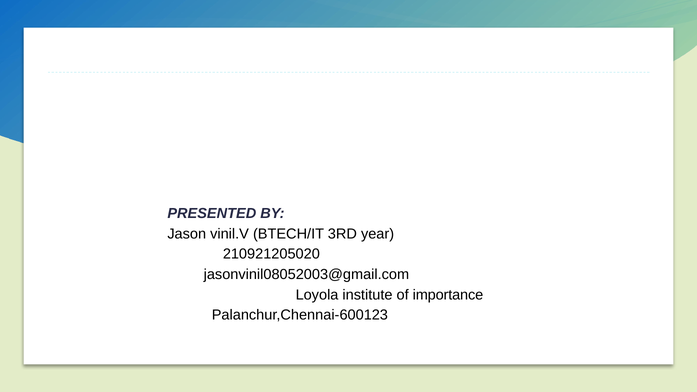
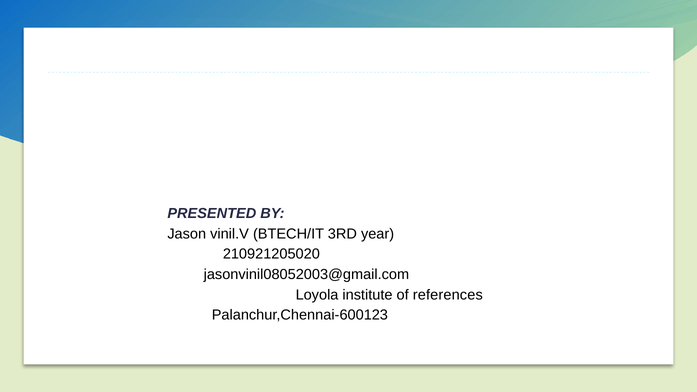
importance: importance -> references (448, 295)
